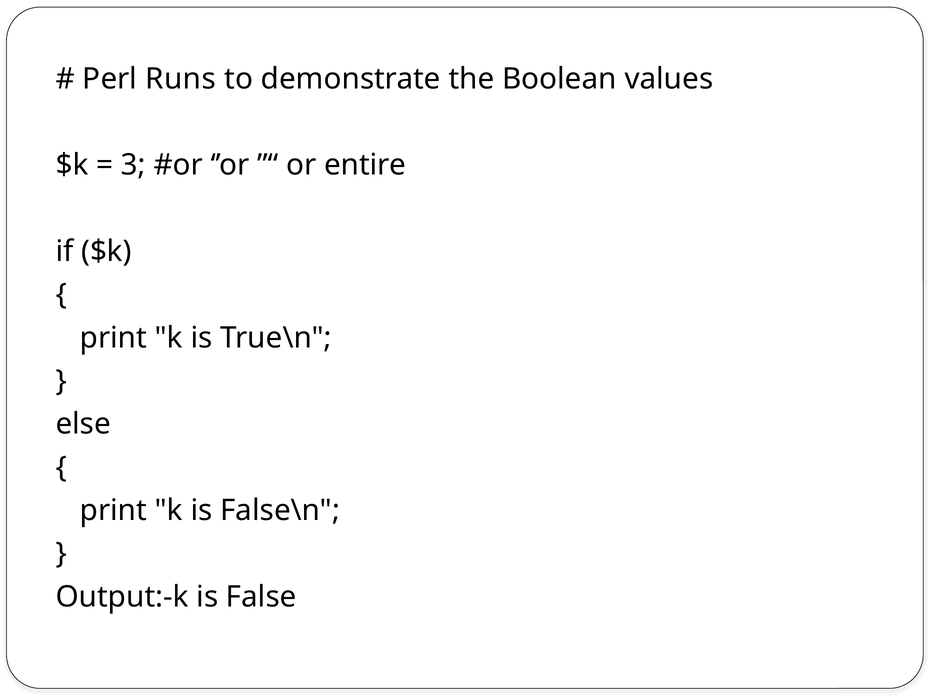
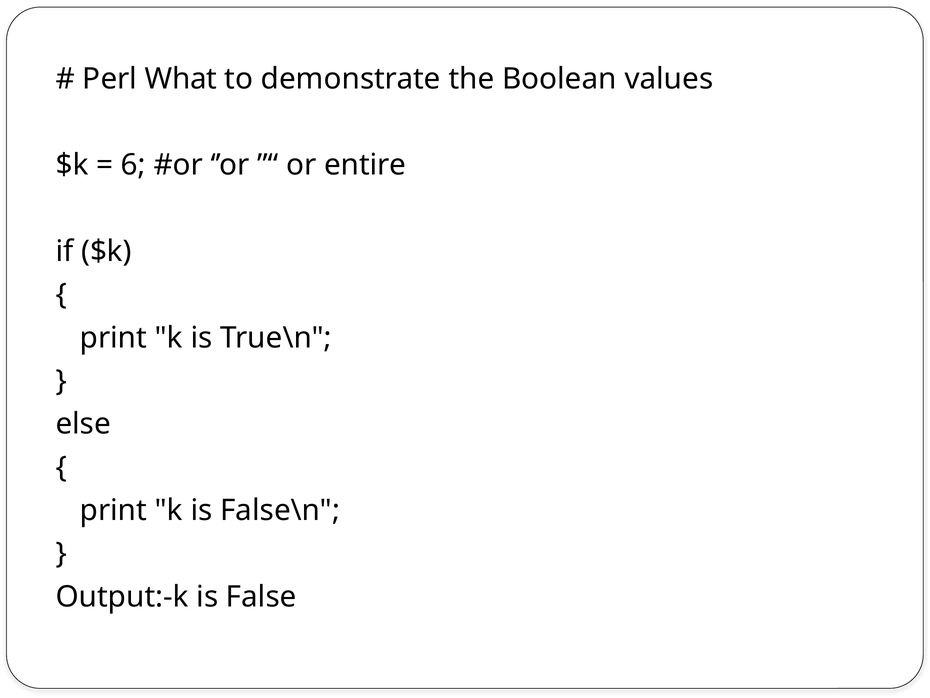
Runs: Runs -> What (181, 79)
3: 3 -> 6 (133, 165)
